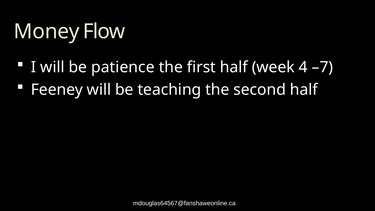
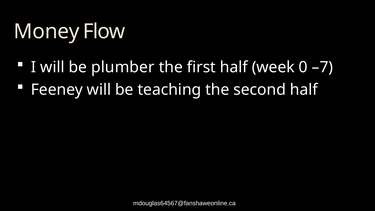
patience: patience -> plumber (123, 67)
4: 4 -> 0 (303, 67)
